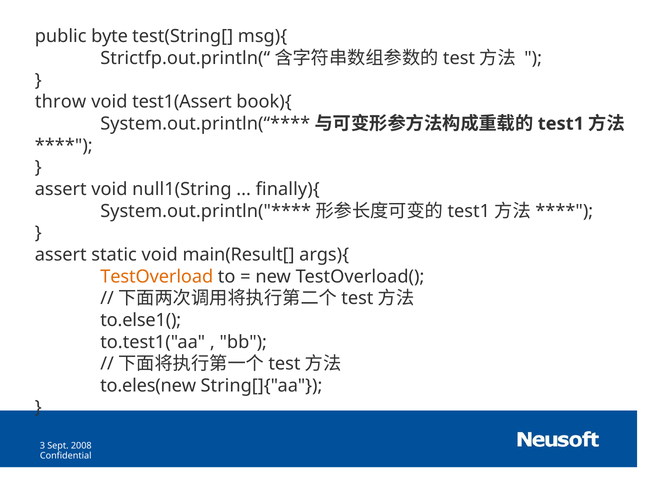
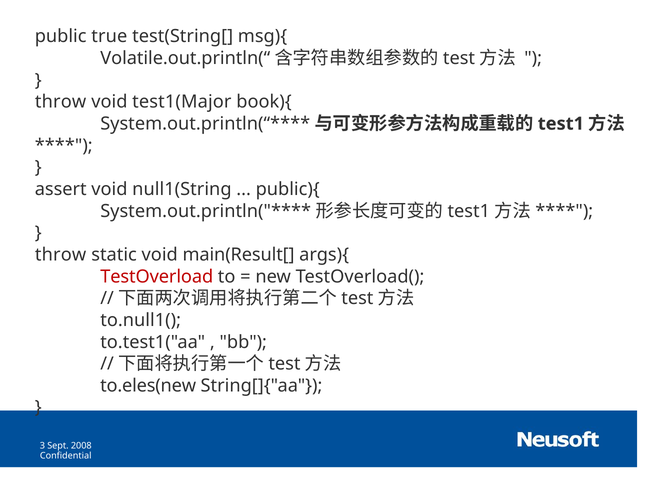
byte: byte -> true (109, 36)
Strictfp.out.println(“: Strictfp.out.println(“ -> Volatile.out.println(“ (185, 58)
test1(Assert: test1(Assert -> test1(Major (182, 102)
finally){: finally){ -> public){ (288, 189)
assert: assert -> throw (61, 255)
TestOverload colour: orange -> red (157, 277)
to.else1(: to.else1( -> to.null1( (141, 320)
